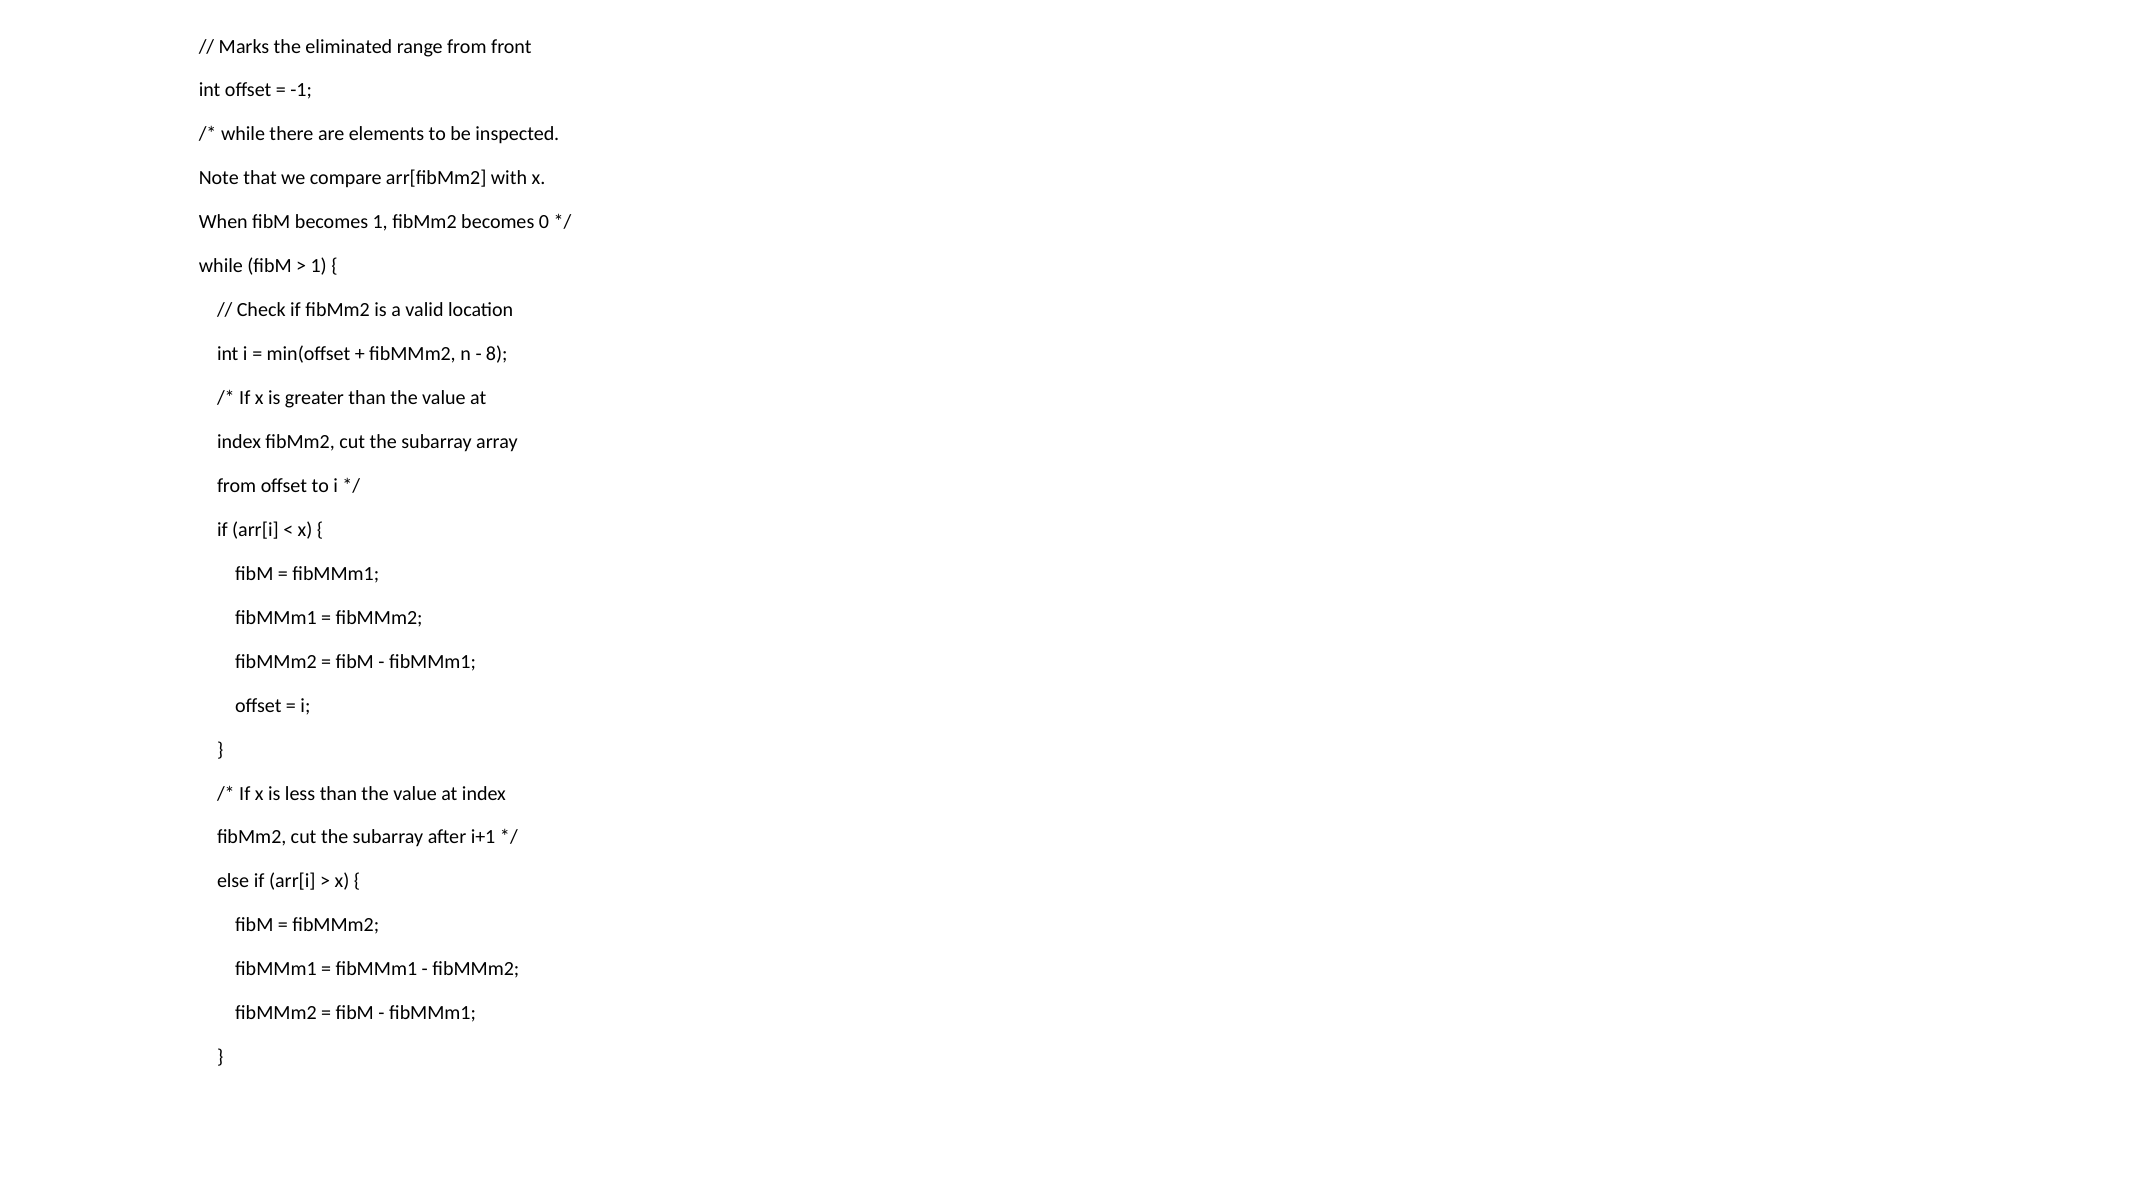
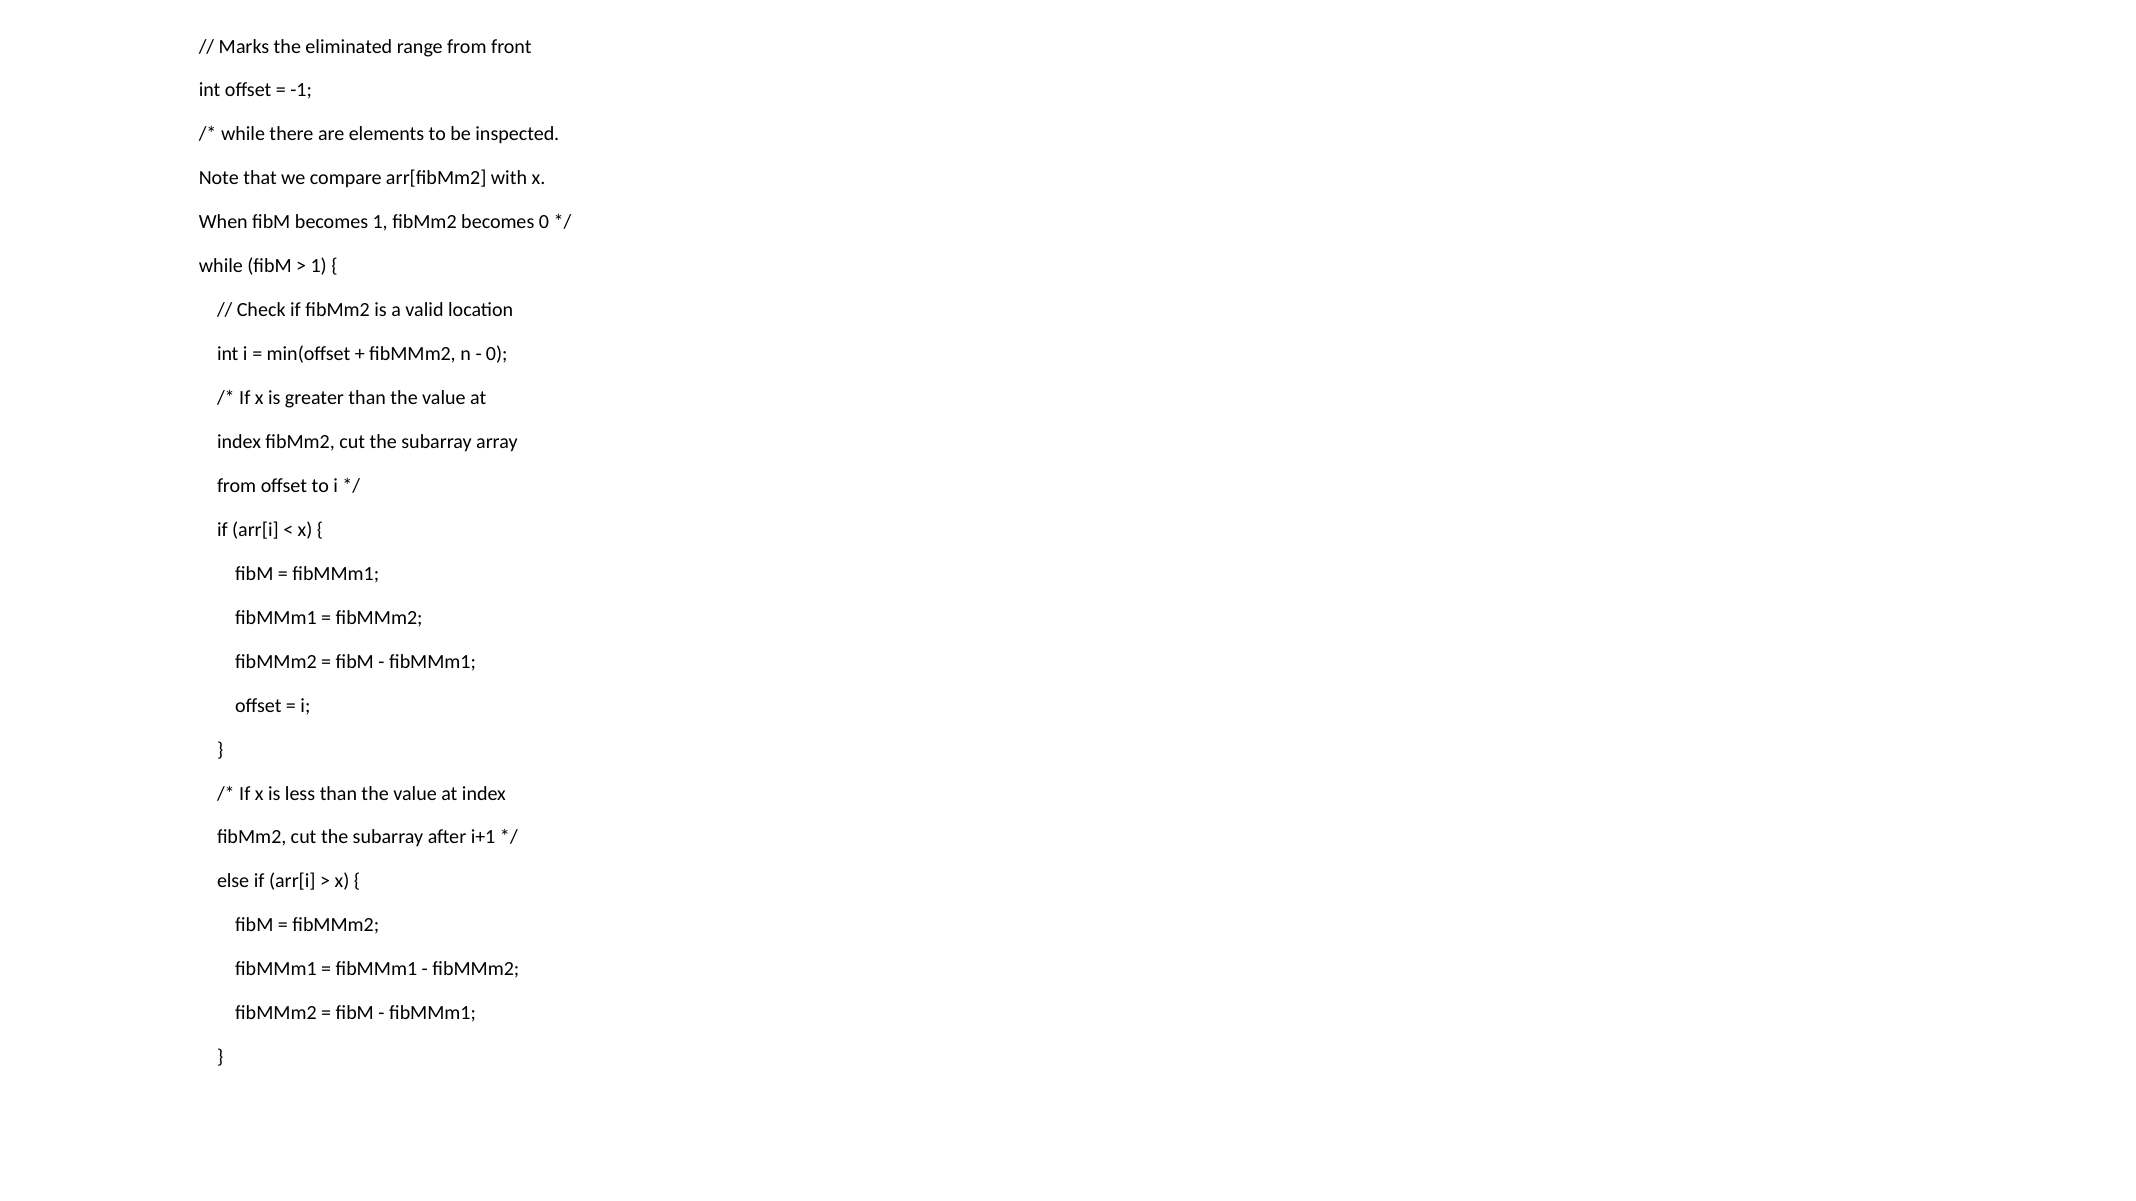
8: 8 -> 0 (497, 354)
